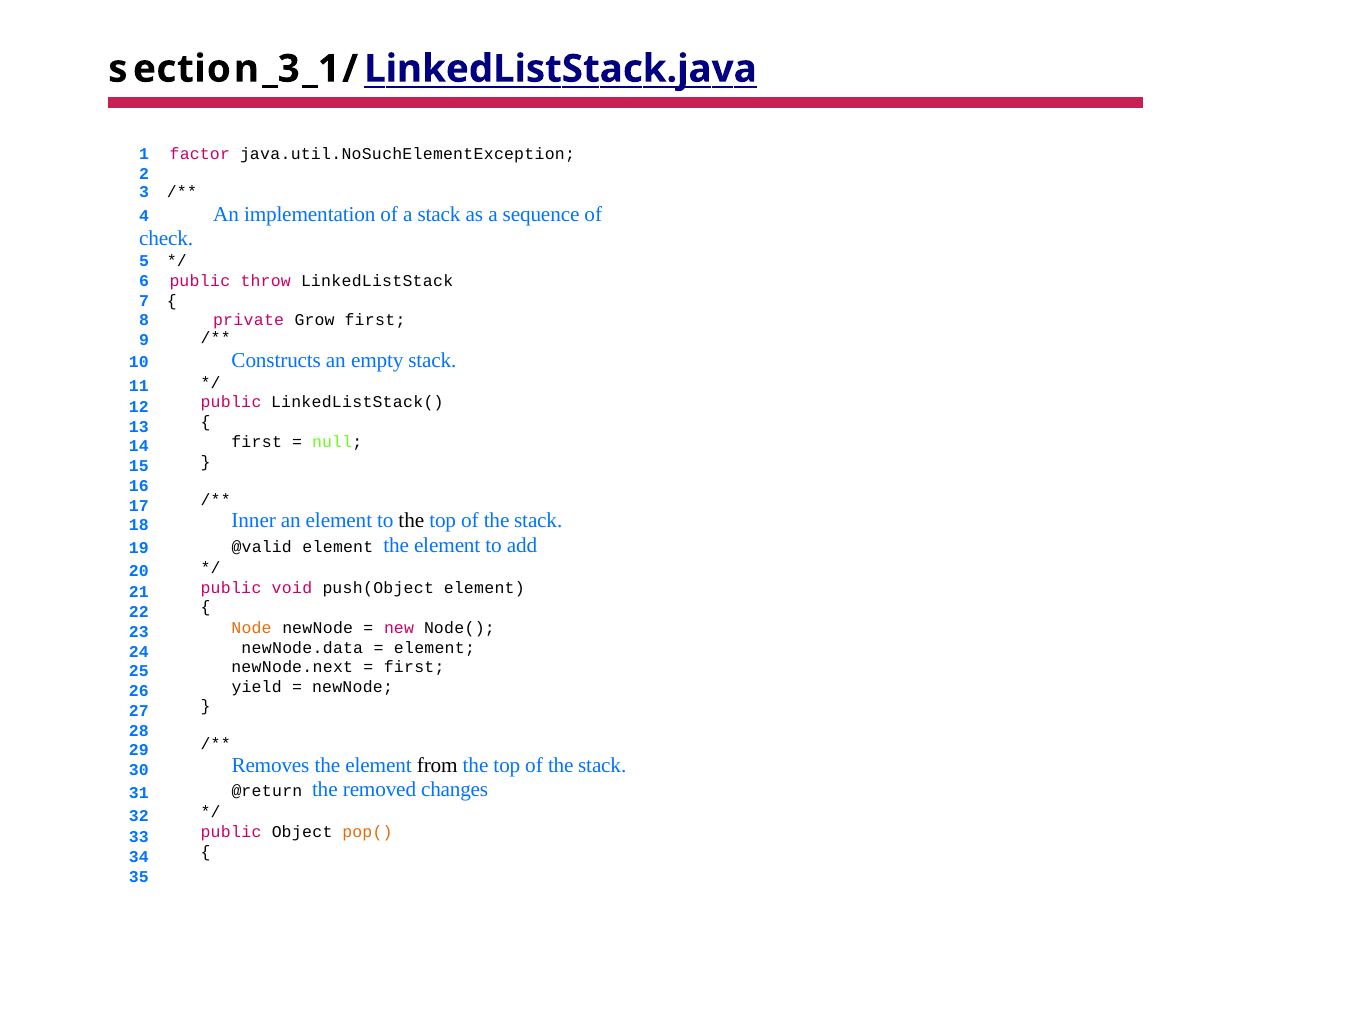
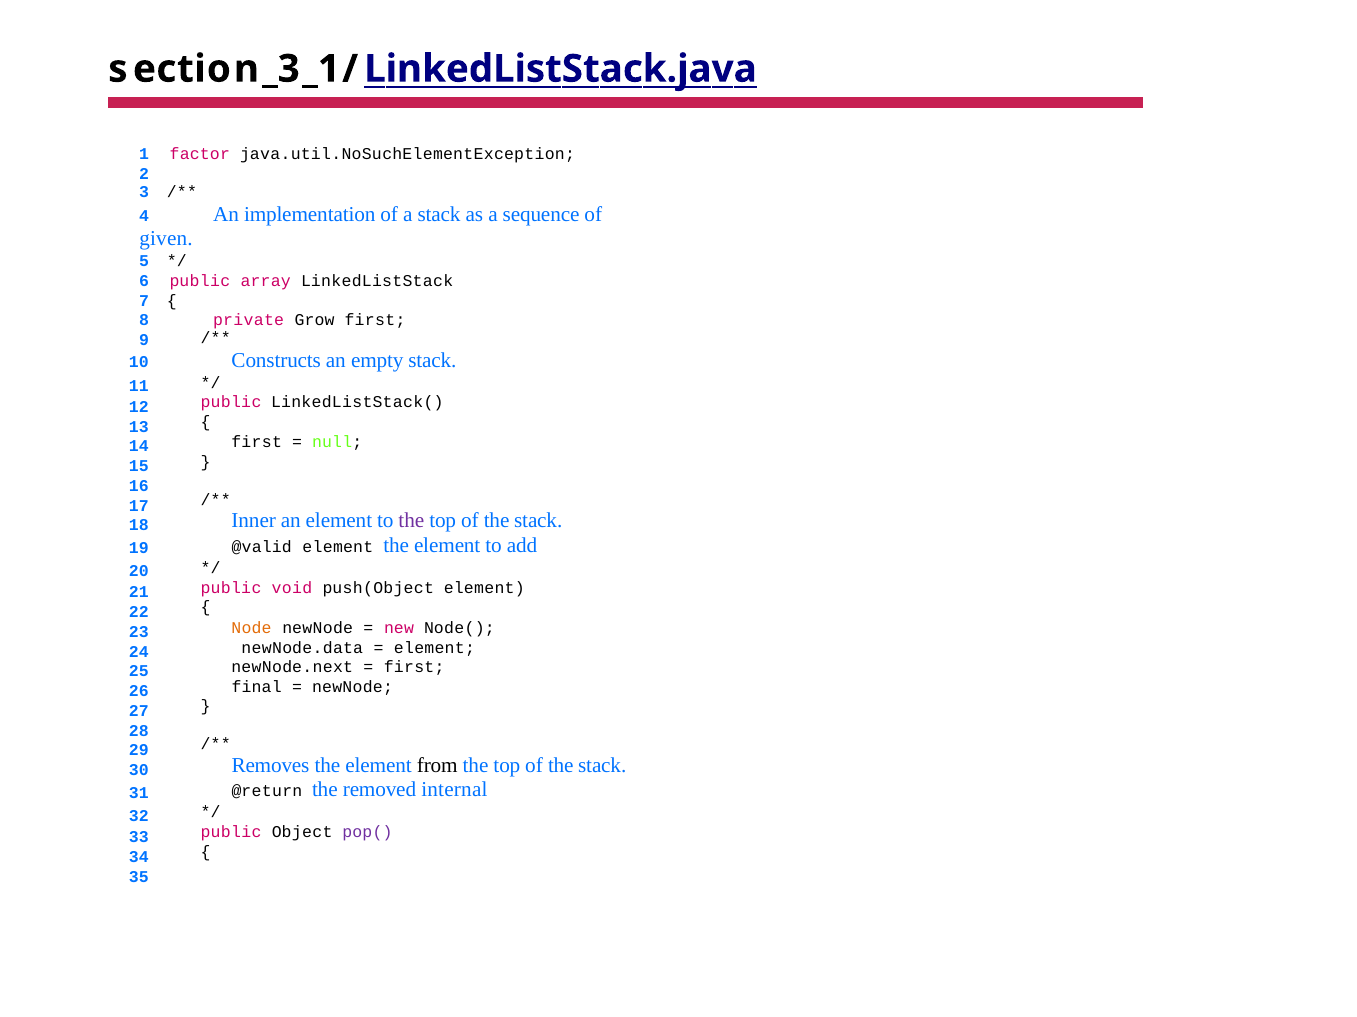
check: check -> given (166, 239)
throw: throw -> array (266, 281)
the colour: black -> purple (411, 521)
yield: yield -> final (257, 688)
changes: changes -> internal (454, 790)
pop( colour: orange -> purple (367, 833)
